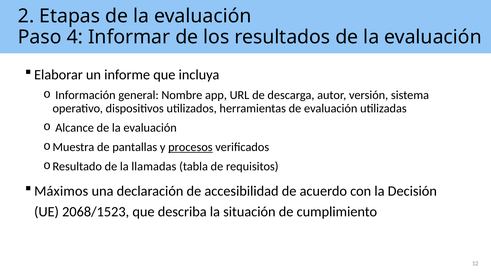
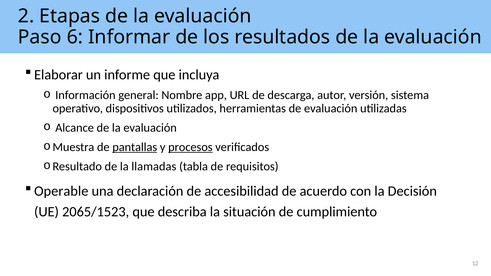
4: 4 -> 6 (75, 37)
pantallas underline: none -> present (135, 147)
Máximos: Máximos -> Operable (61, 191)
2068/1523: 2068/1523 -> 2065/1523 (96, 212)
